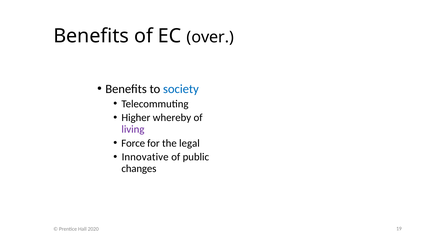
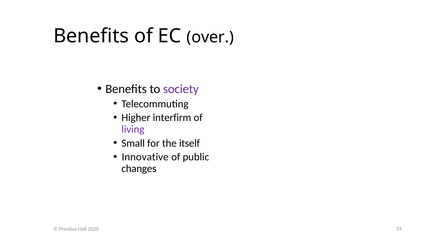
society colour: blue -> purple (181, 89)
whereby: whereby -> interfirm (172, 118)
Force: Force -> Small (133, 143)
legal: legal -> itself (190, 143)
